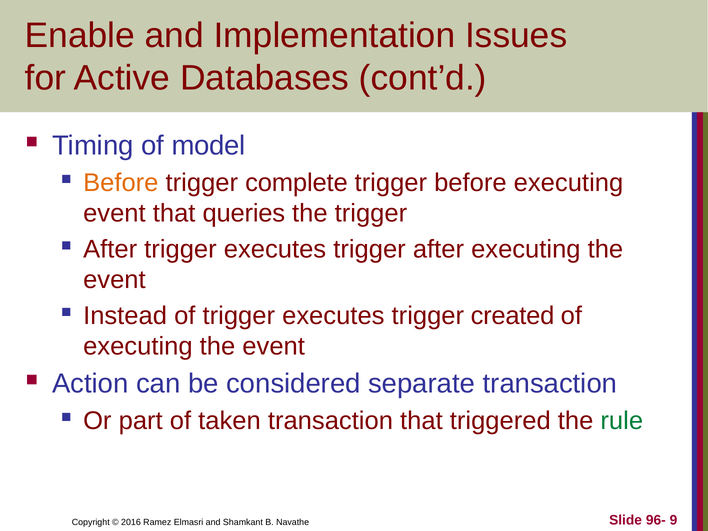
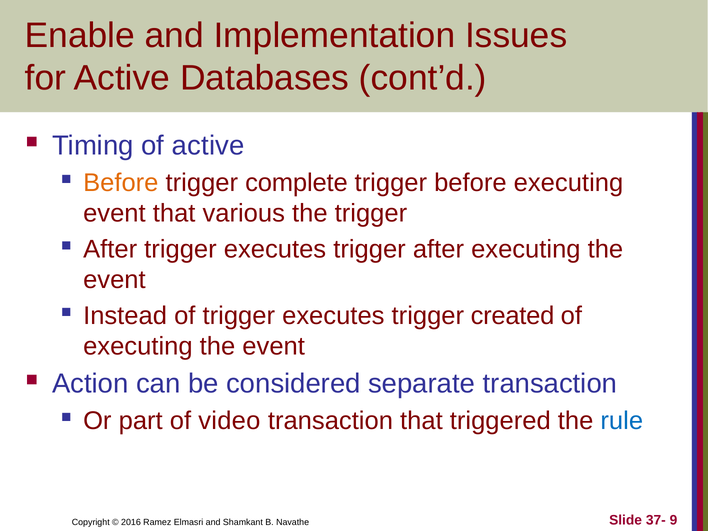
of model: model -> active (208, 146)
queries: queries -> various (244, 213)
taken: taken -> video (229, 421)
rule colour: green -> blue (622, 421)
96-: 96- -> 37- (656, 520)
